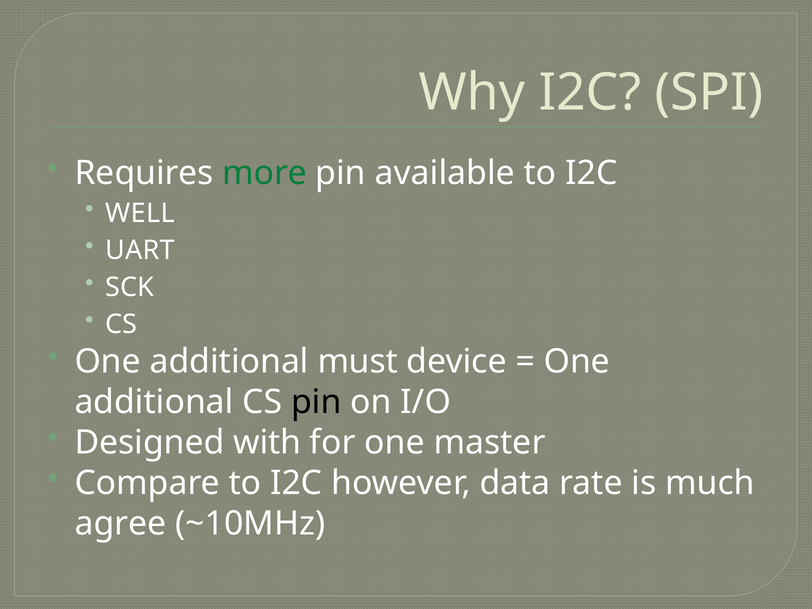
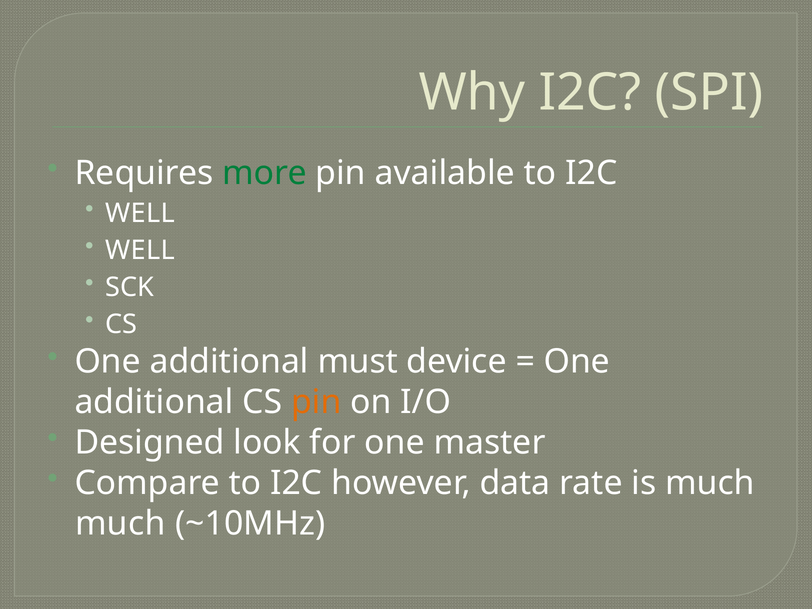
UART: UART -> WELL (140, 250)
pin colour: black -> orange (316, 402)
with: with -> look (267, 443)
agree: agree -> much (120, 524)
